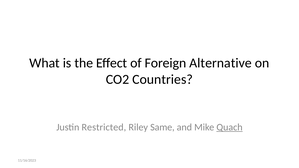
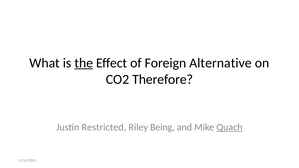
the underline: none -> present (84, 63)
Countries: Countries -> Therefore (163, 79)
Same: Same -> Being (162, 127)
